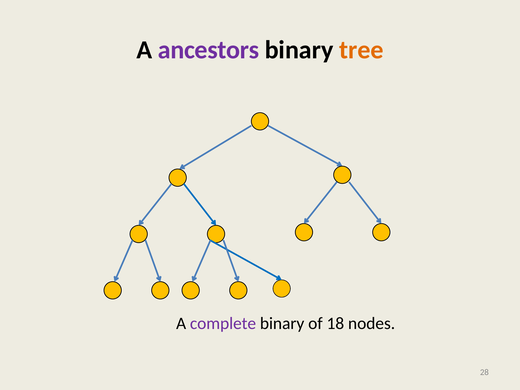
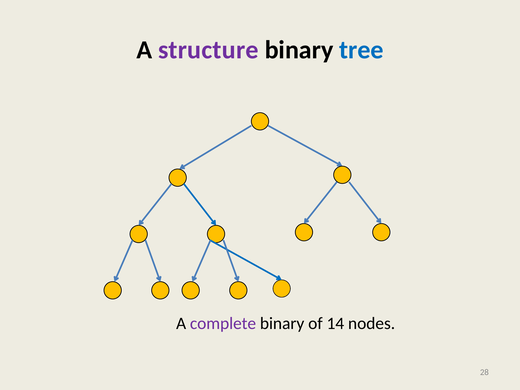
ancestors: ancestors -> structure (208, 50)
tree colour: orange -> blue (361, 50)
18: 18 -> 14 (335, 324)
